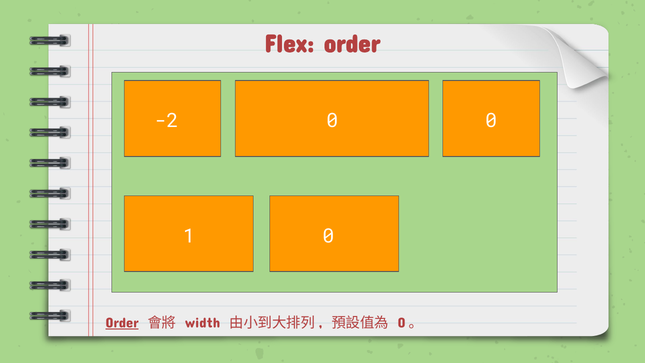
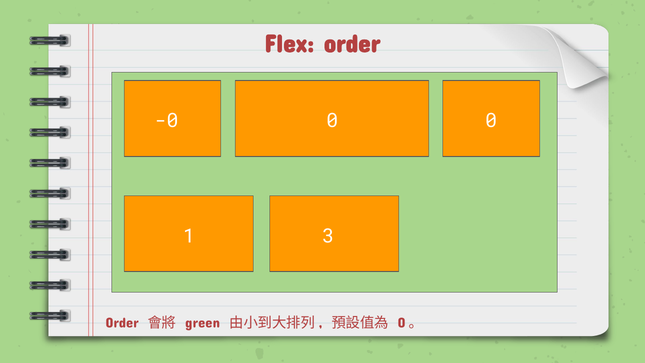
-2: -2 -> -0 (167, 121)
1 0: 0 -> 3 (328, 236)
Order underline: present -> none (122, 323)
width: width -> green (203, 323)
